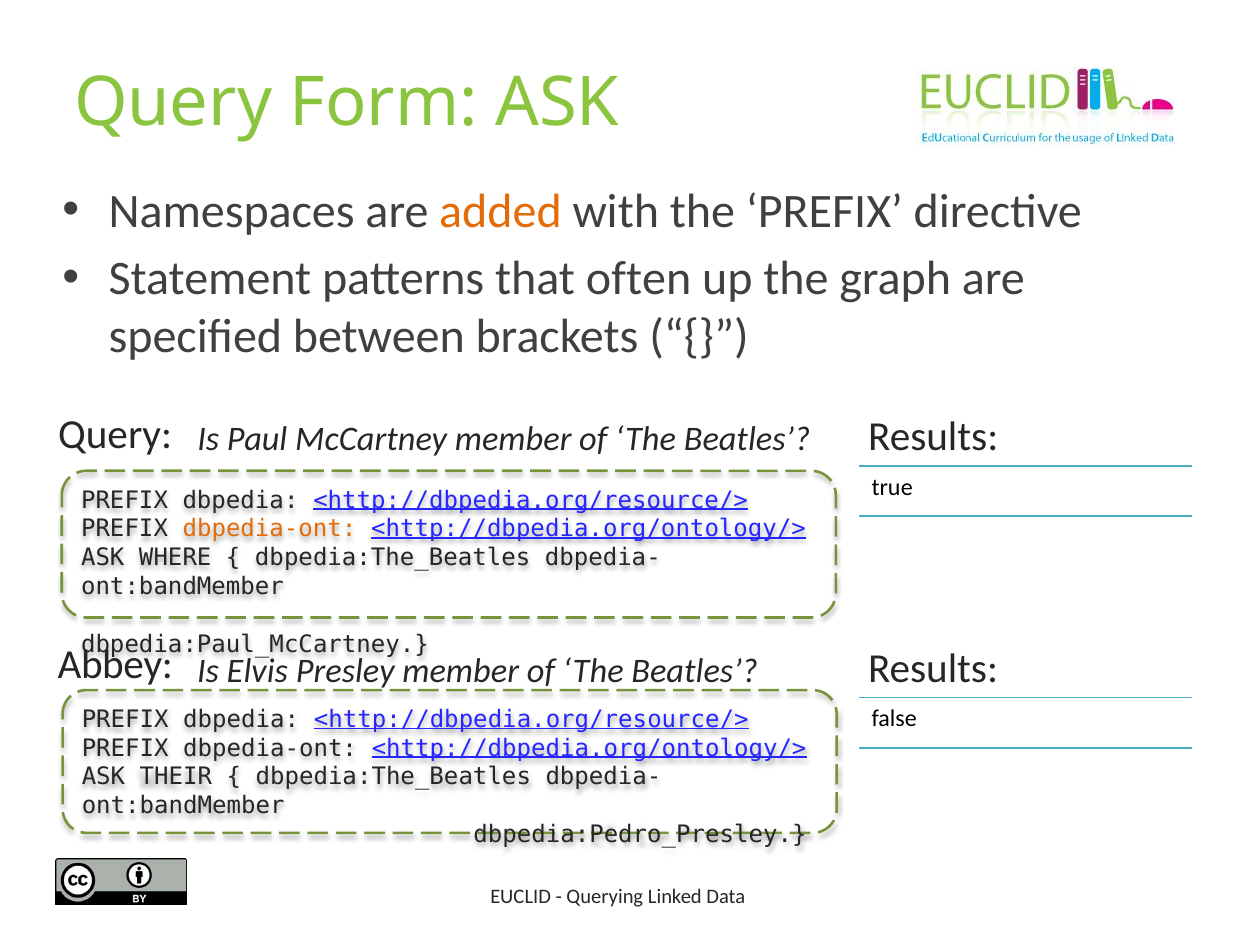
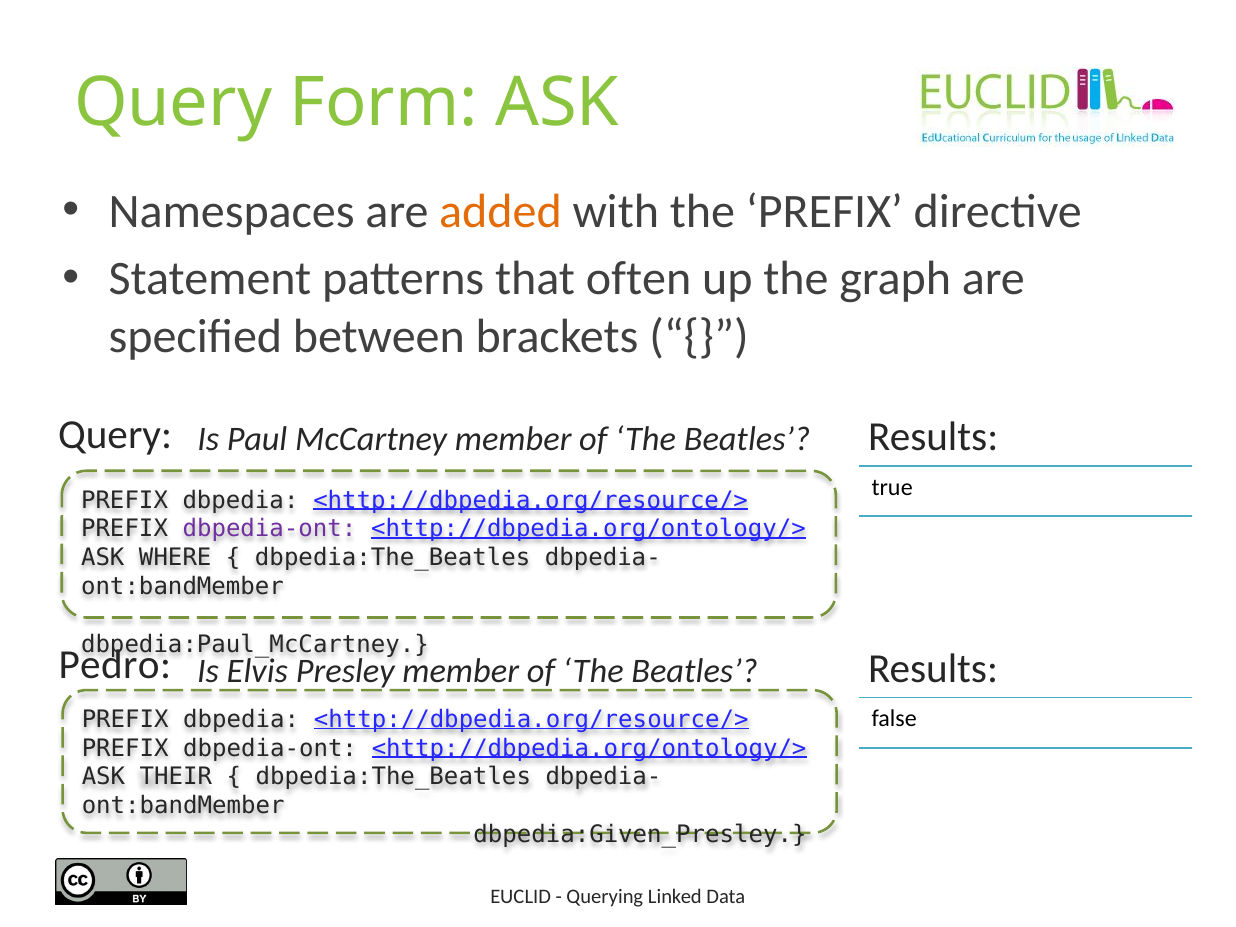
dbpedia-ont colour: orange -> purple (269, 529)
Abbey: Abbey -> Pedro (115, 665)
dbpedia:Pedro_Presley: dbpedia:Pedro_Presley -> dbpedia:Given_Presley (640, 835)
